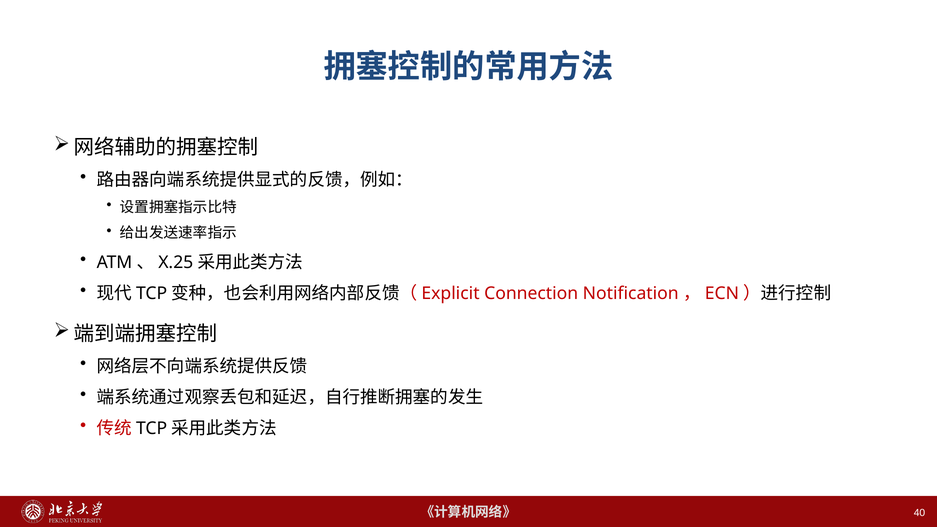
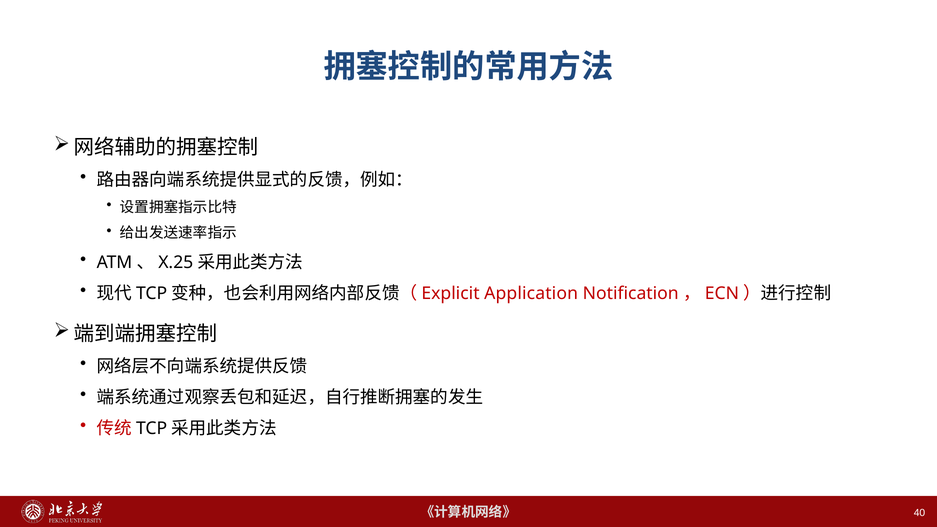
Connection: Connection -> Application (531, 293)
